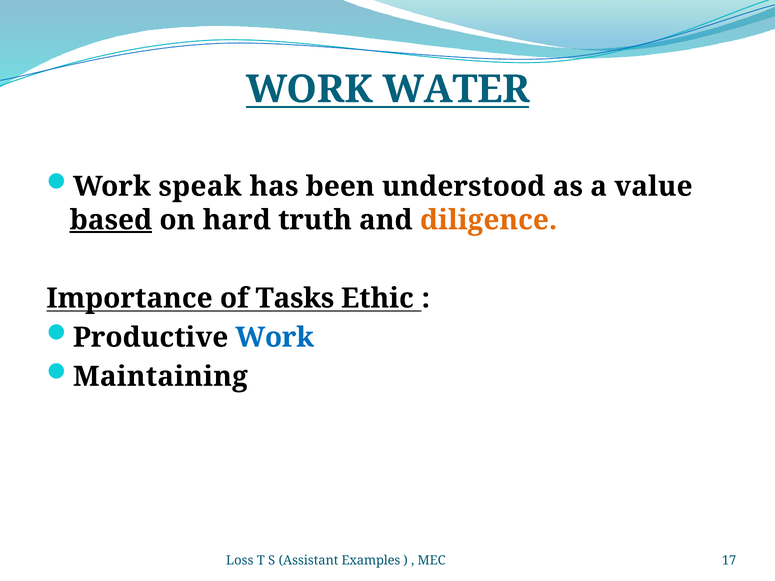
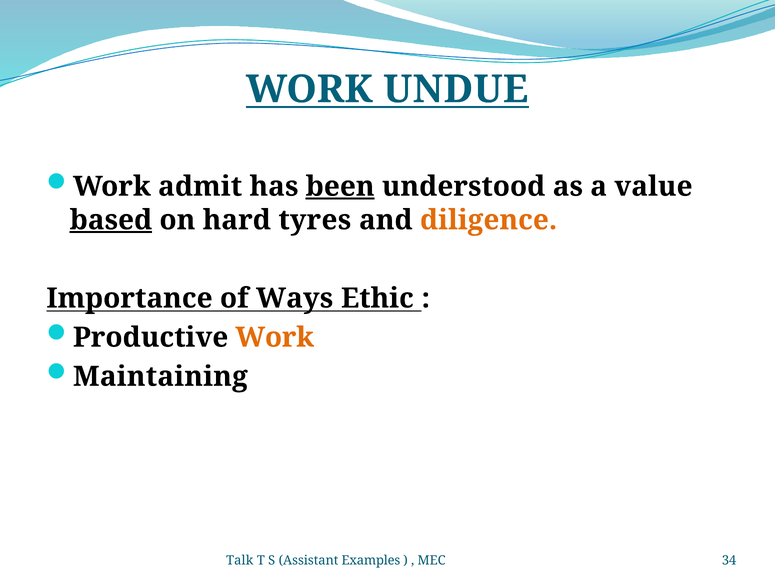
WATER: WATER -> UNDUE (456, 89)
speak: speak -> admit (200, 187)
been underline: none -> present (340, 187)
truth: truth -> tyres (315, 220)
Tasks: Tasks -> Ways (295, 298)
Work colour: blue -> orange (275, 338)
Loss: Loss -> Talk (240, 561)
17: 17 -> 34 (729, 561)
